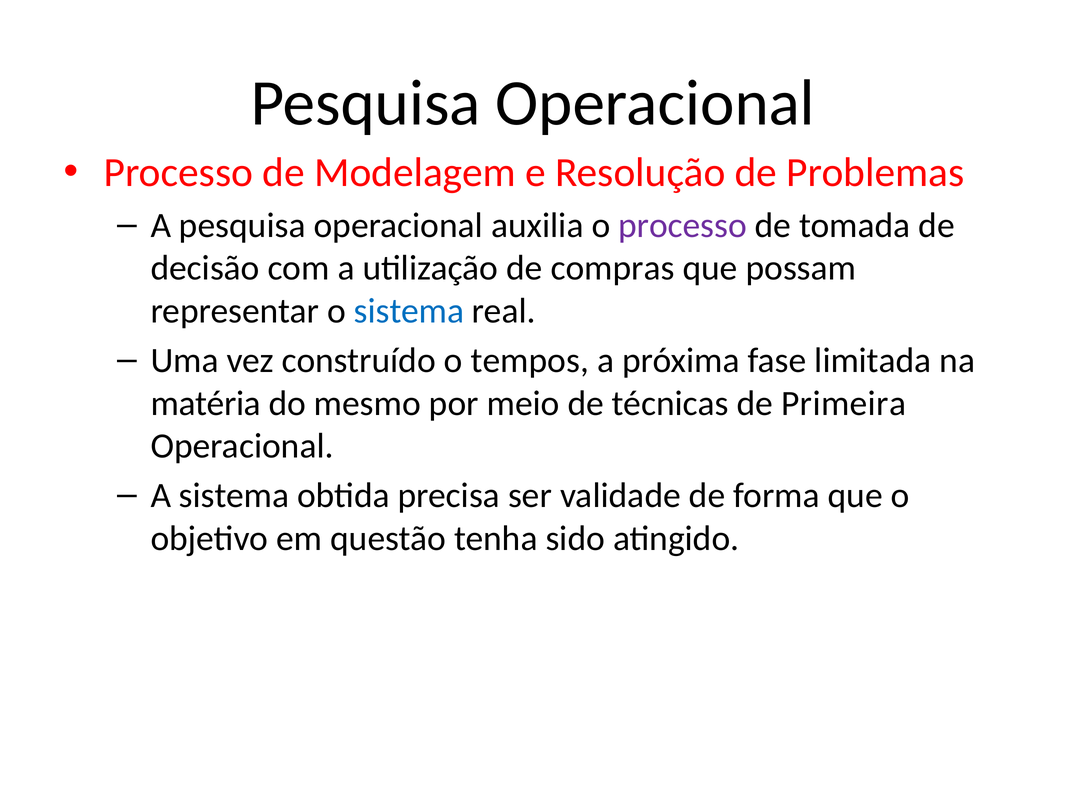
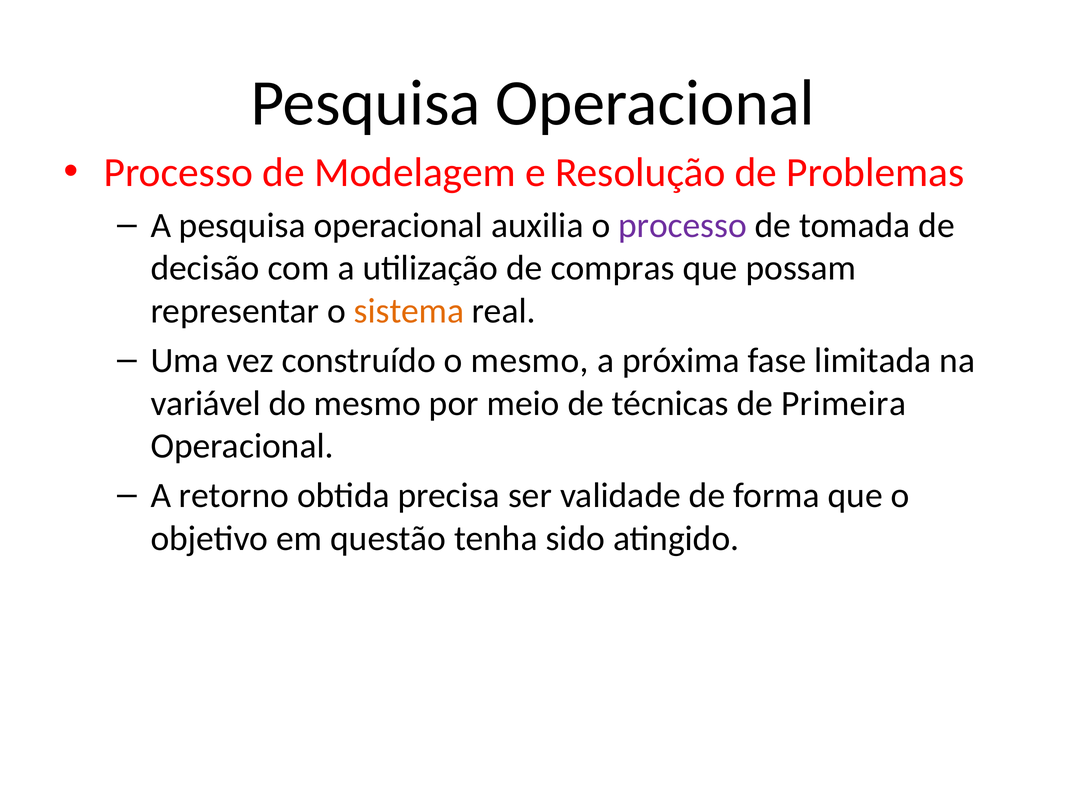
sistema colour: blue -> orange (409, 311)
o tempos: tempos -> mesmo (530, 360)
matéria: matéria -> variável (206, 403)
A sistema: sistema -> retorno (234, 495)
